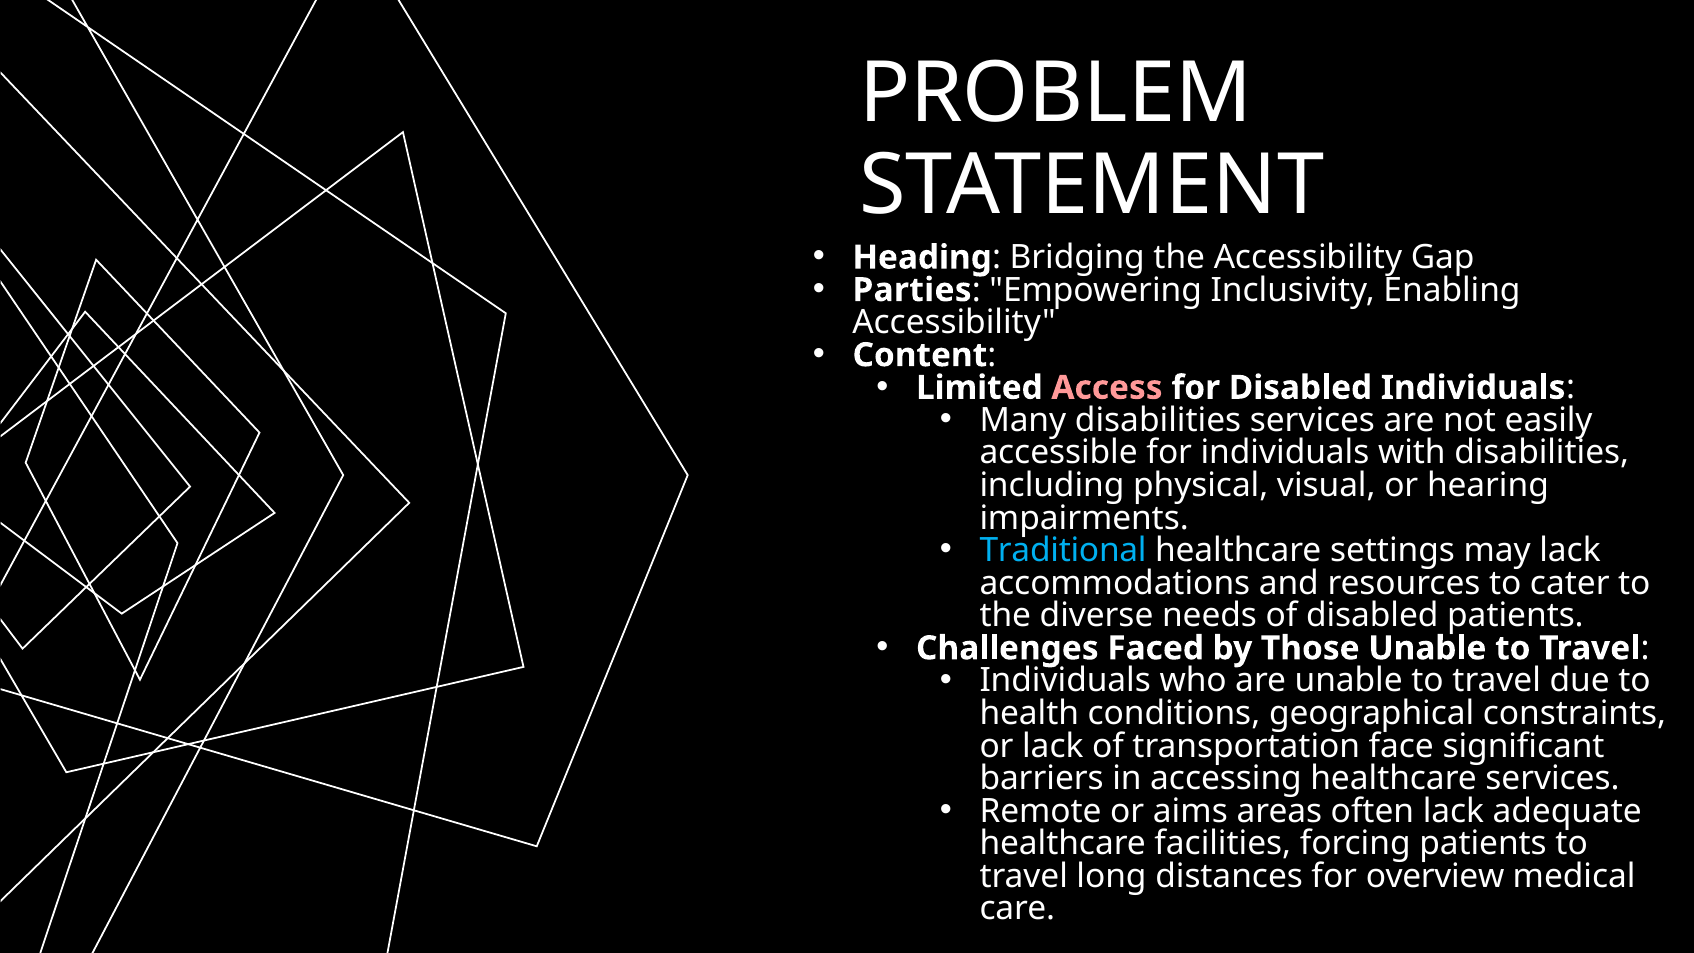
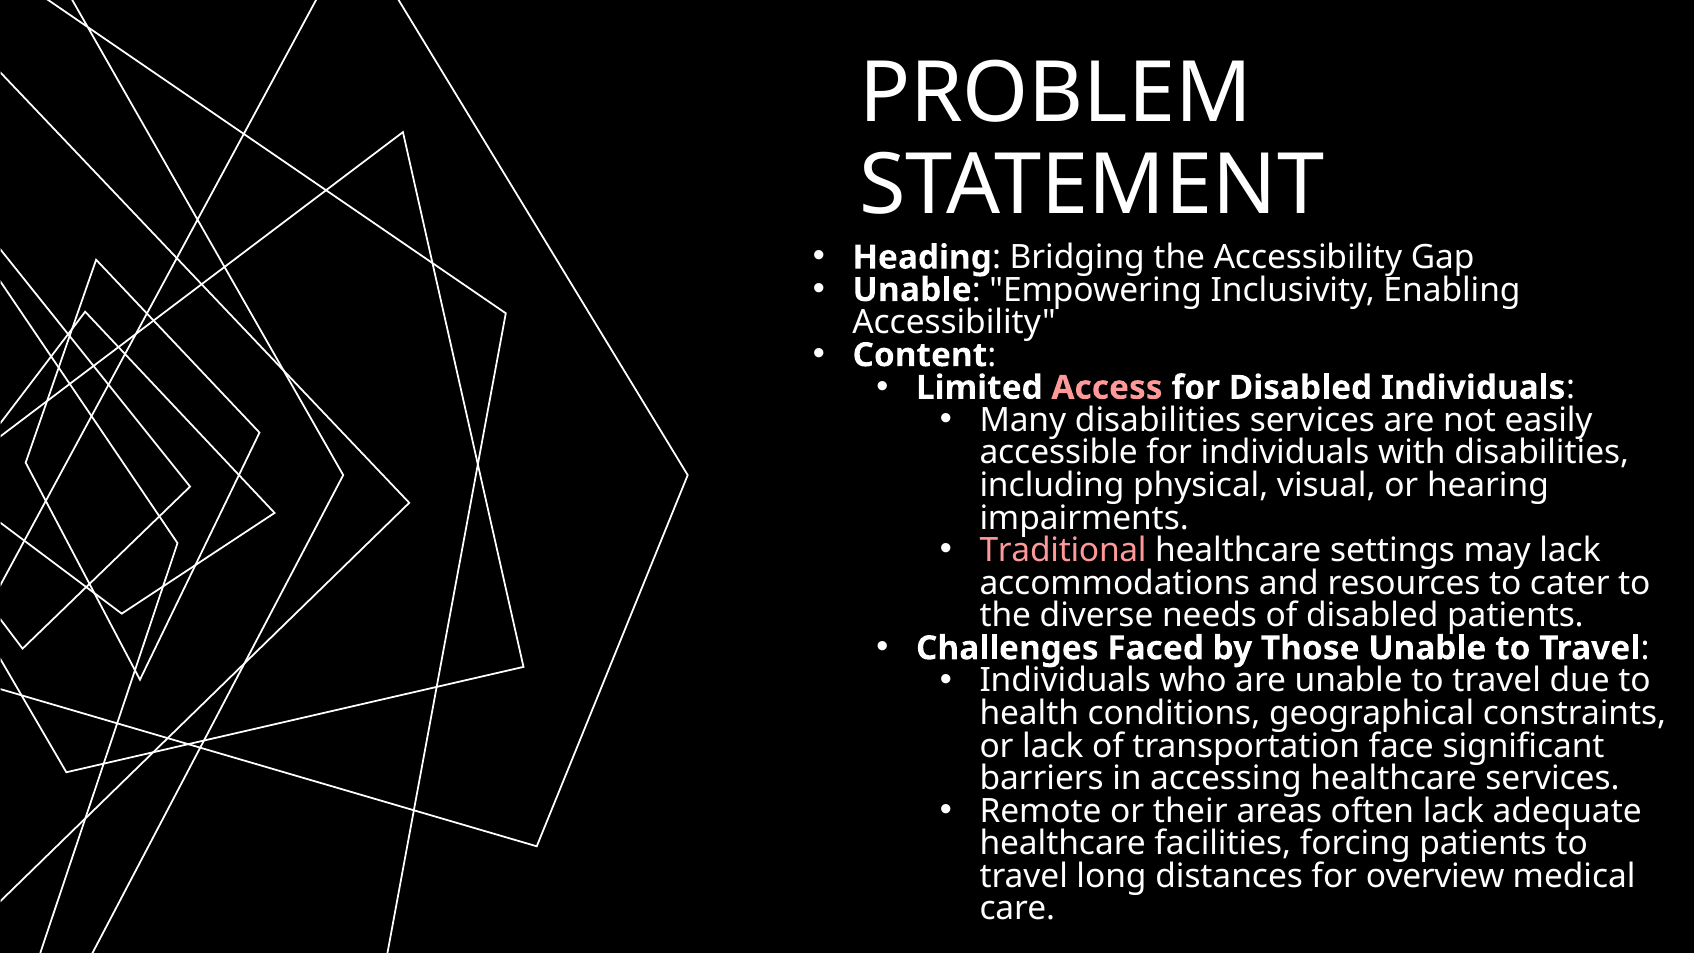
Parties: Parties -> Unable (912, 290)
Traditional colour: light blue -> pink (1063, 551)
aims: aims -> their (1190, 811)
